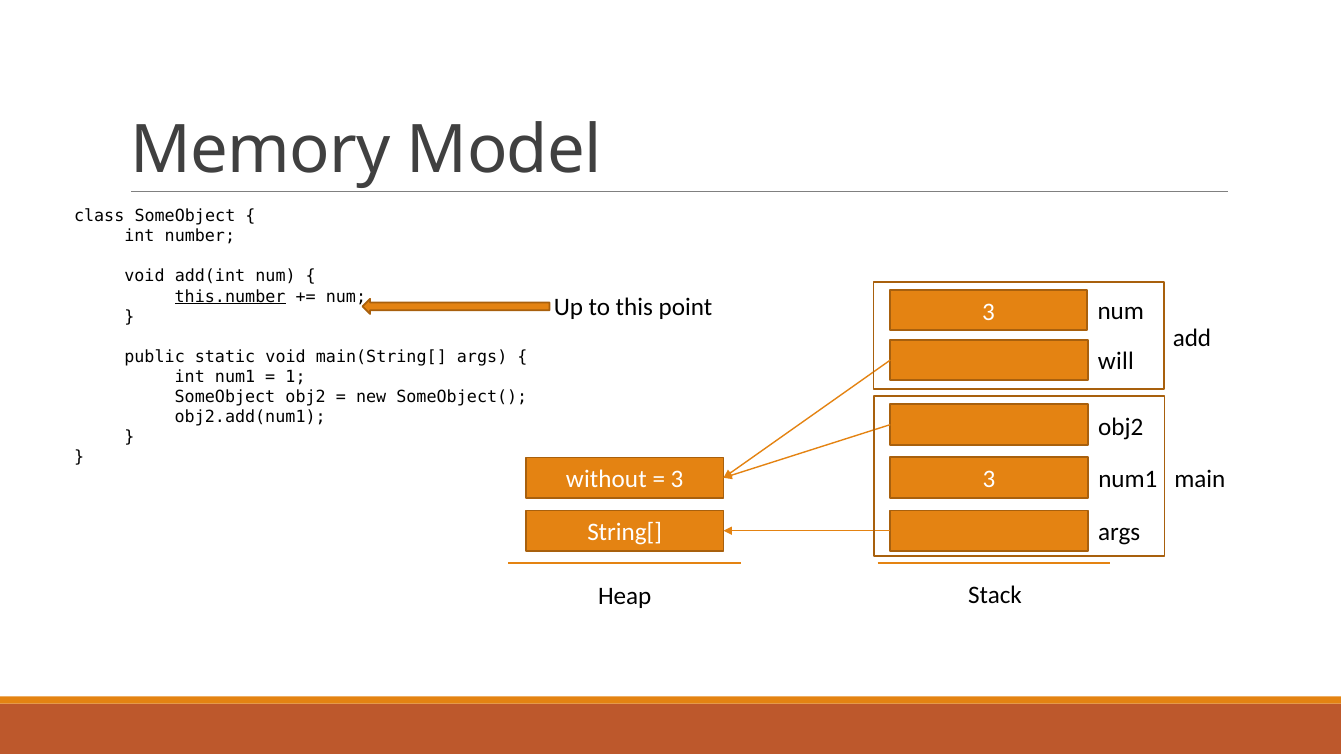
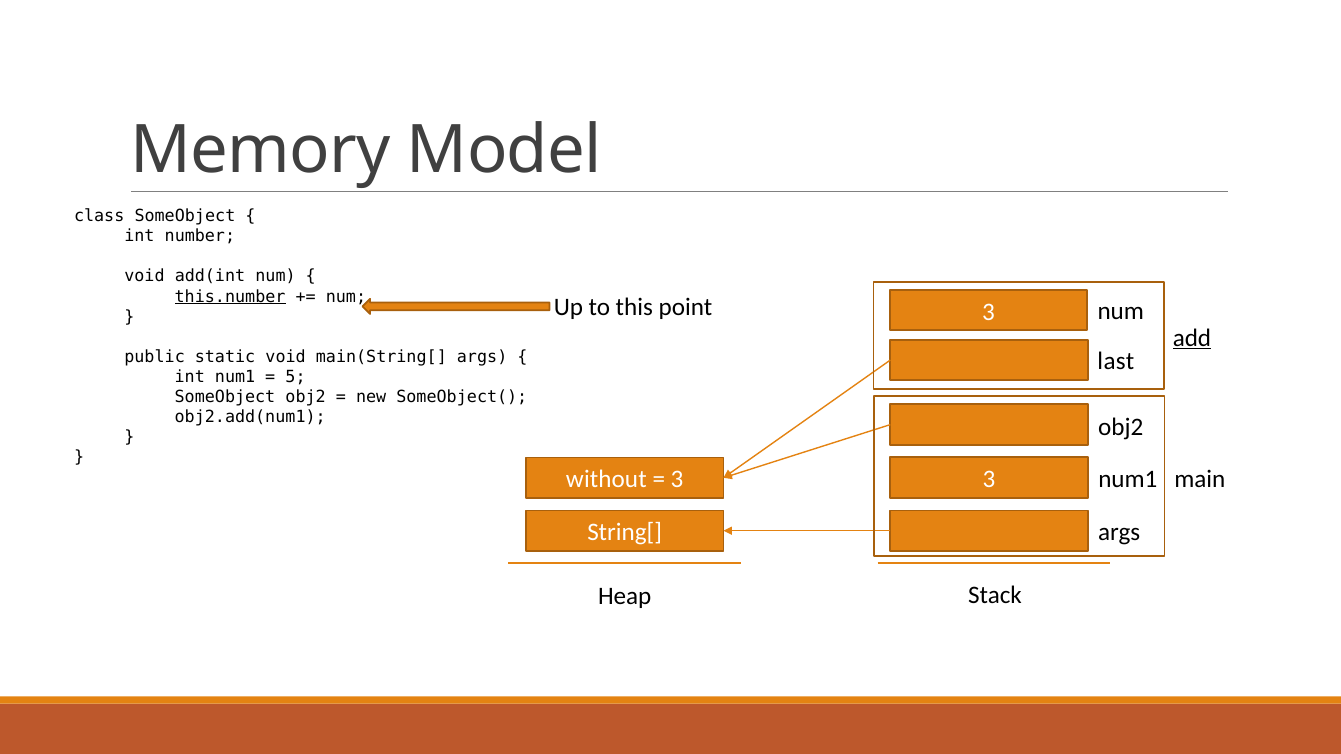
add underline: none -> present (1192, 338)
will: will -> last (1116, 362)
1: 1 -> 5 (296, 377)
